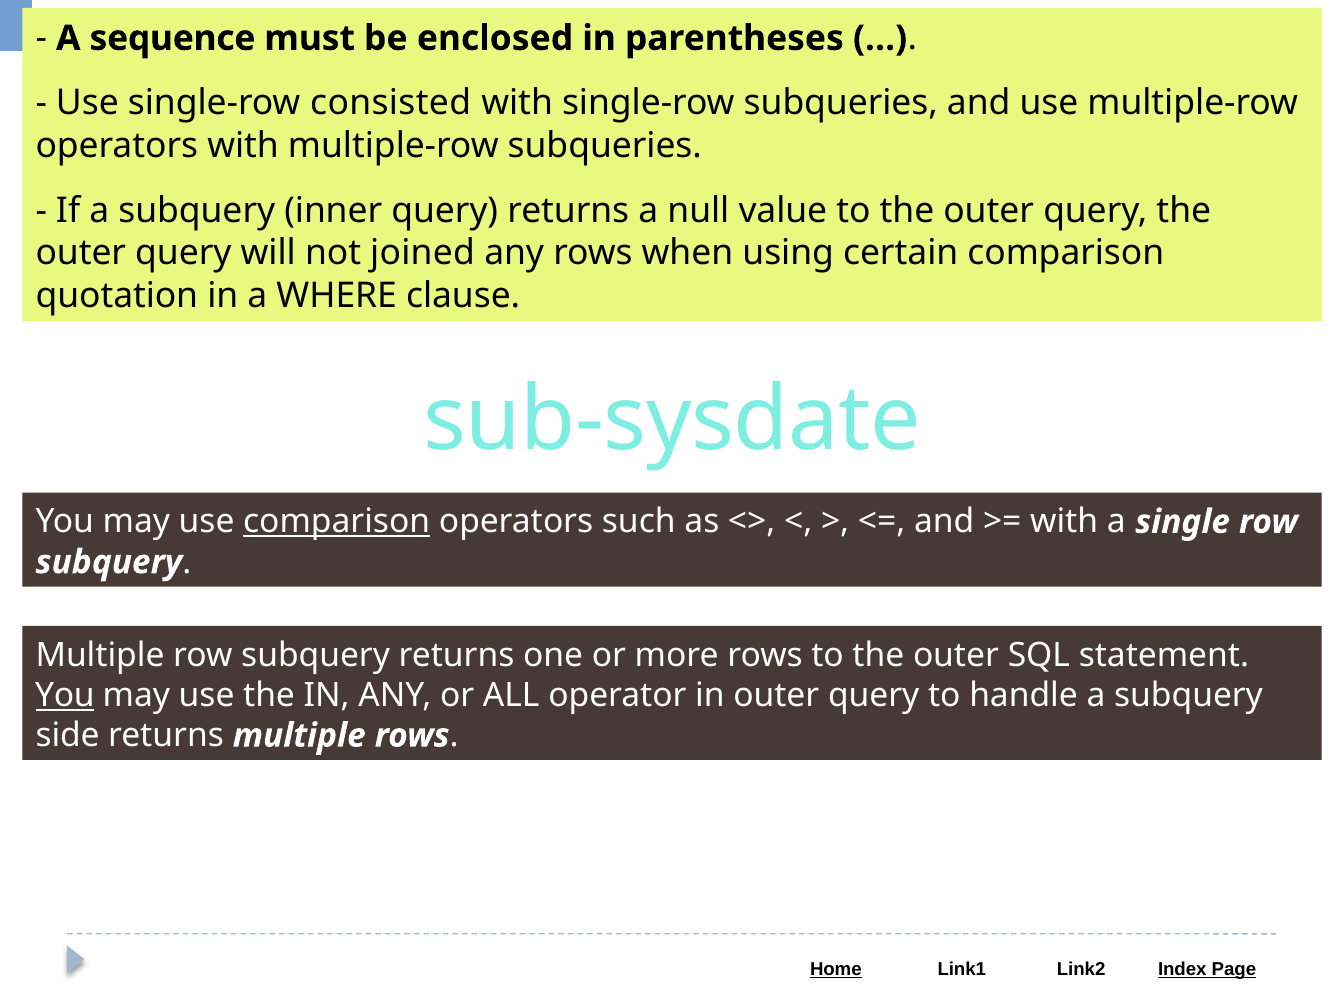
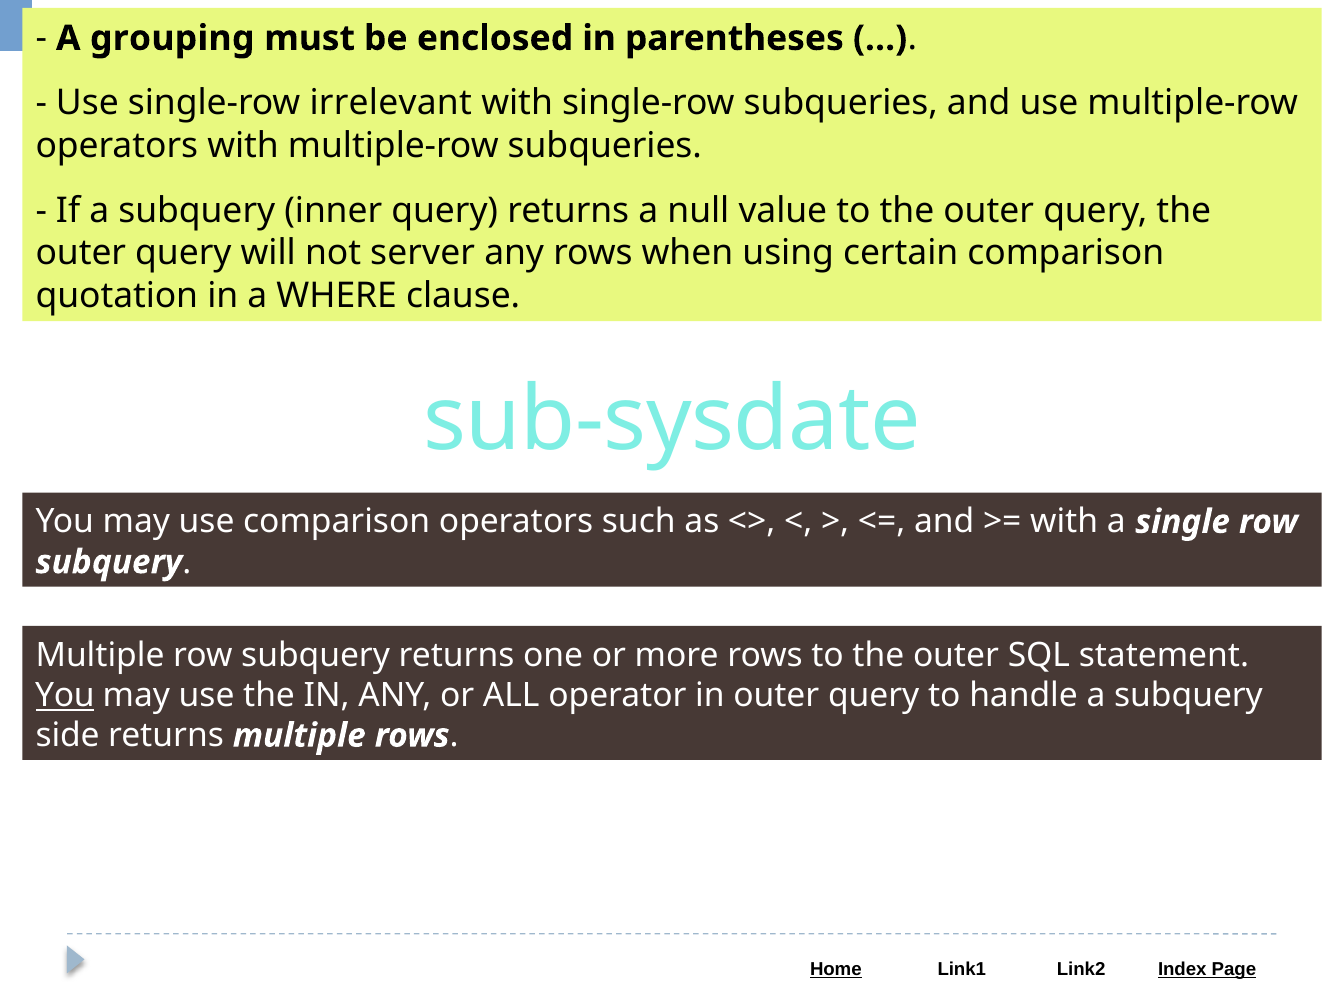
sequence: sequence -> grouping (172, 38)
consisted: consisted -> irrelevant (391, 103)
joined: joined -> server (423, 253)
comparison underline: present -> none (337, 522)
